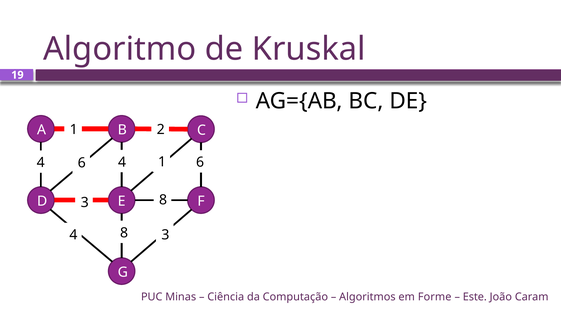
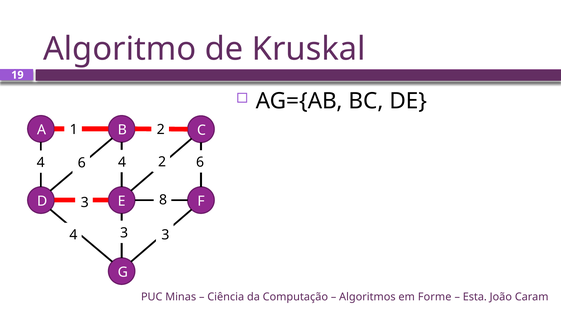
4 1: 1 -> 2 (162, 162)
4 8: 8 -> 3 (124, 232)
Este: Este -> Esta (475, 297)
